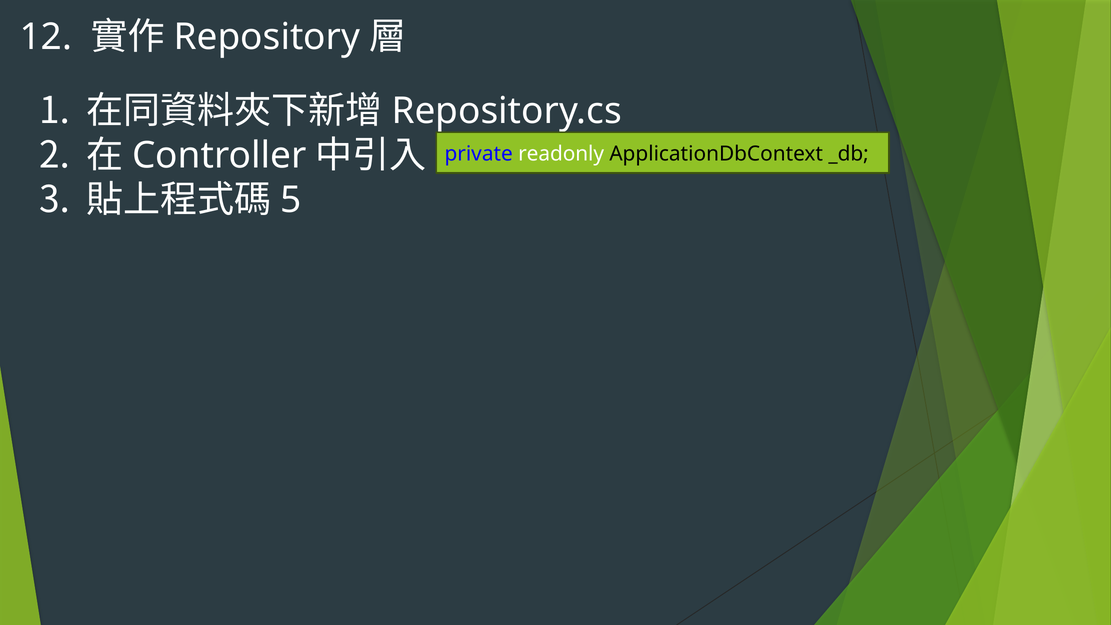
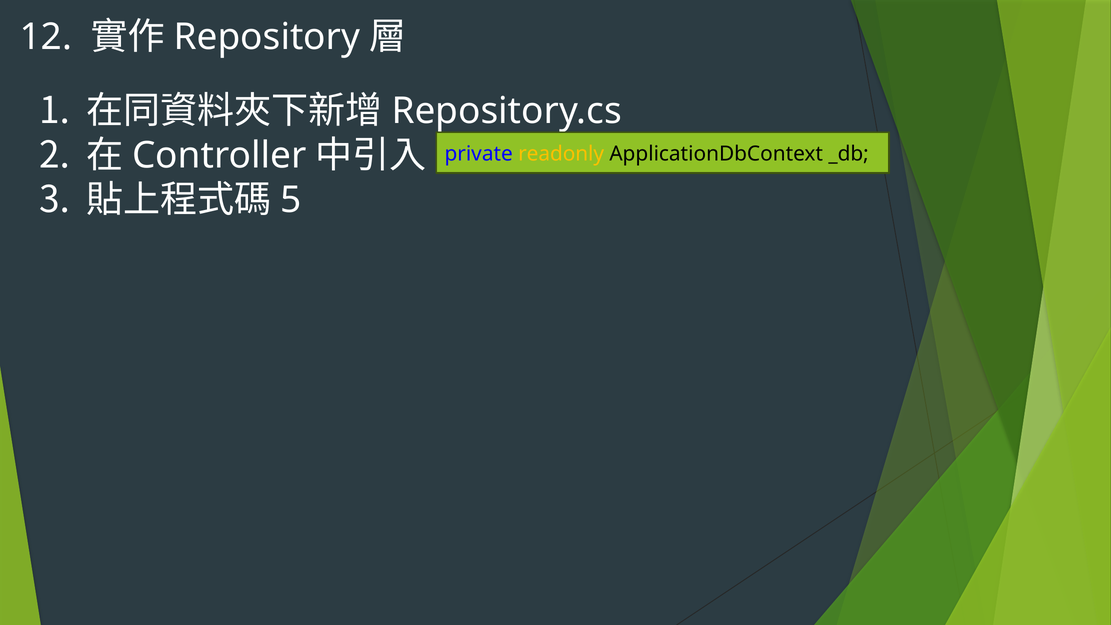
readonly colour: white -> yellow (561, 154)
